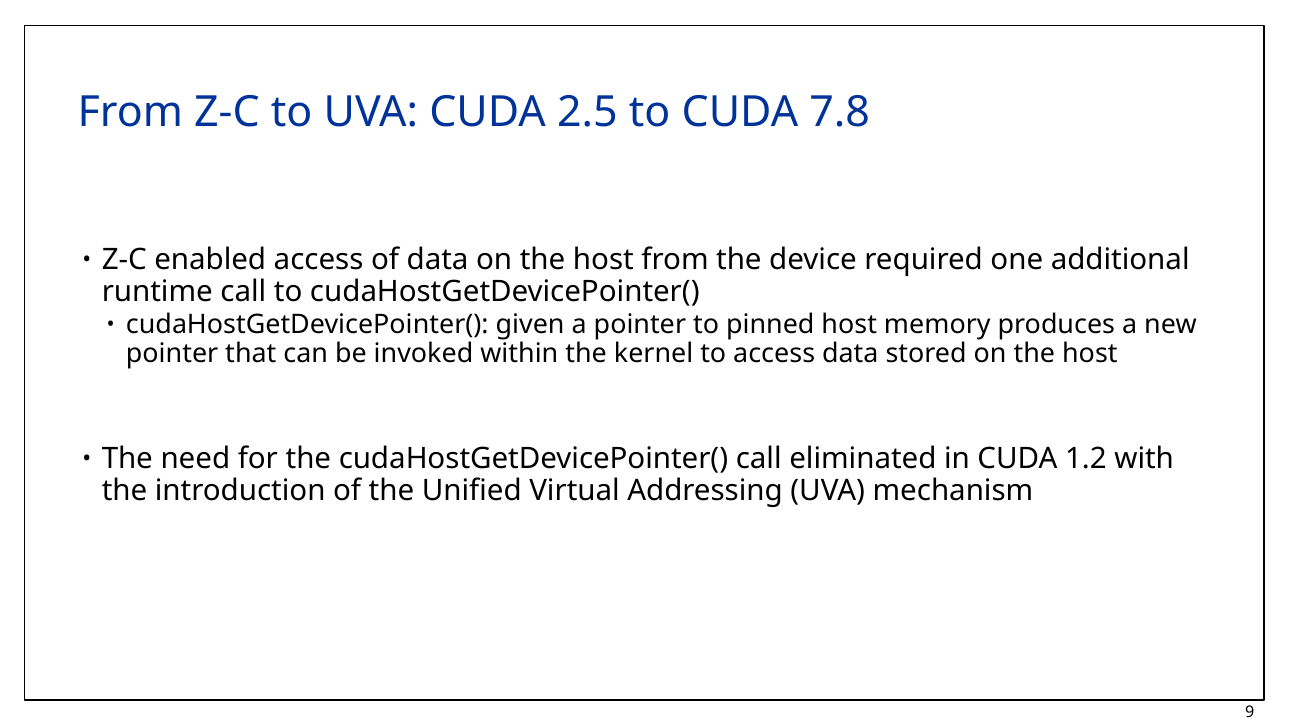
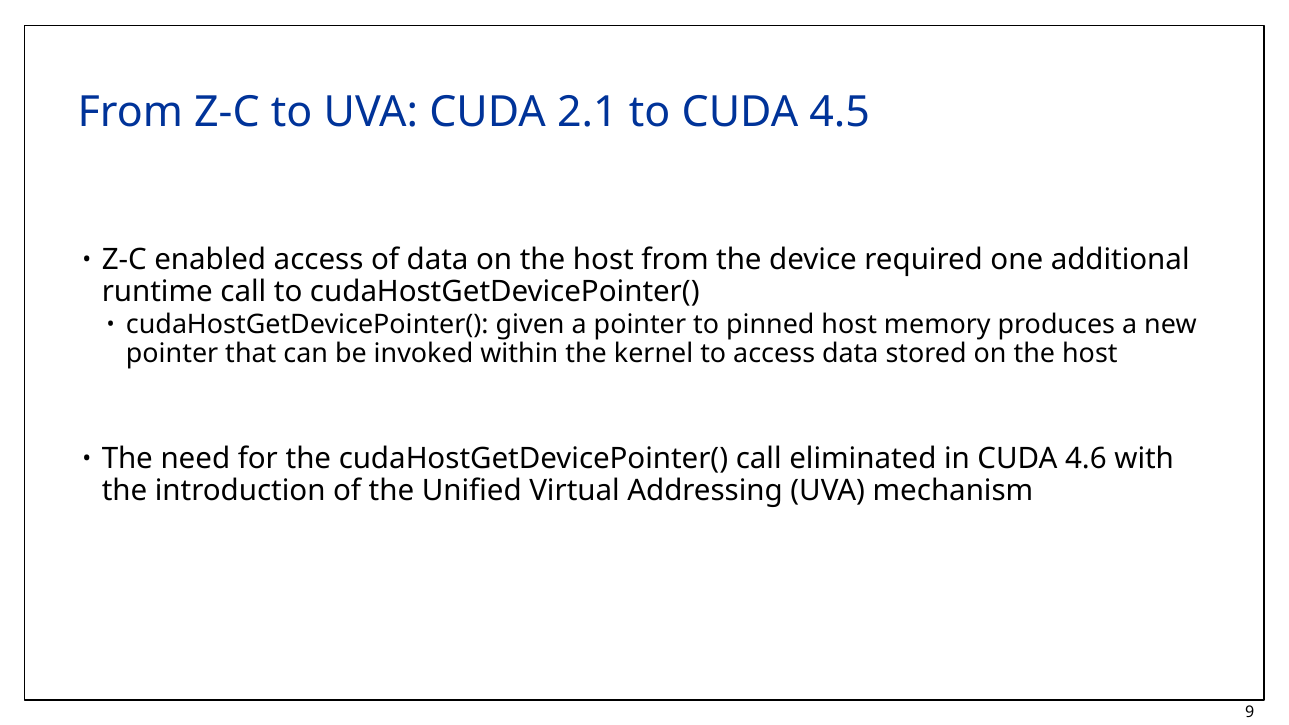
2.5: 2.5 -> 2.1 (587, 112)
7.8: 7.8 -> 4.5 (840, 112)
1.2: 1.2 -> 4.6 (1086, 459)
